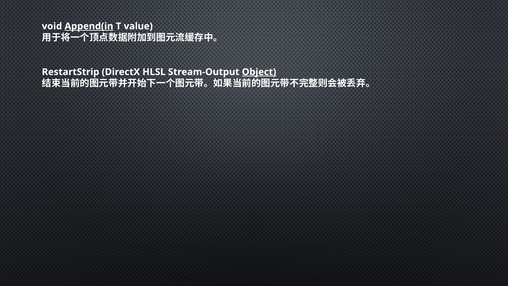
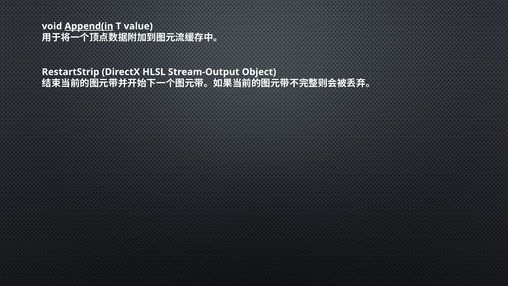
Object underline: present -> none (259, 72)
